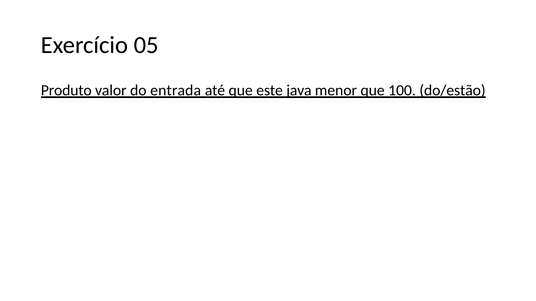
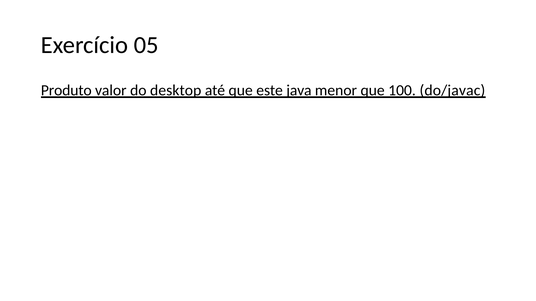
entrada: entrada -> desktop (176, 91)
do/estão: do/estão -> do/javac (452, 91)
